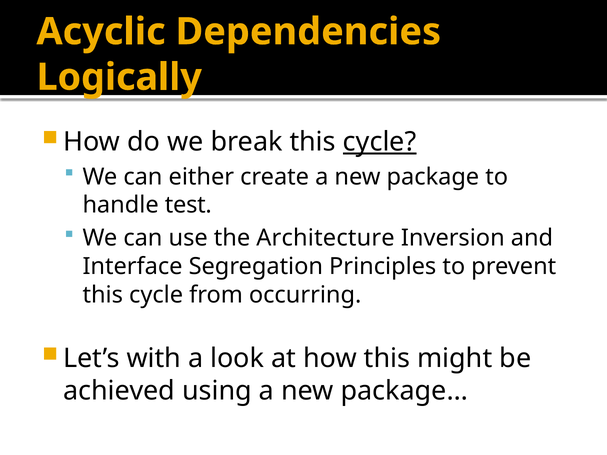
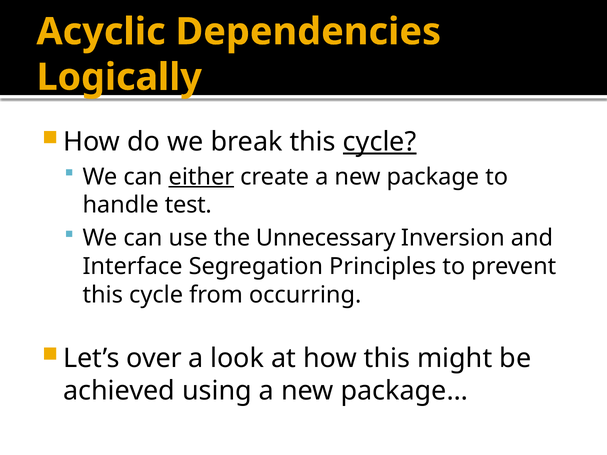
either underline: none -> present (201, 177)
Architecture: Architecture -> Unnecessary (326, 238)
with: with -> over (154, 359)
